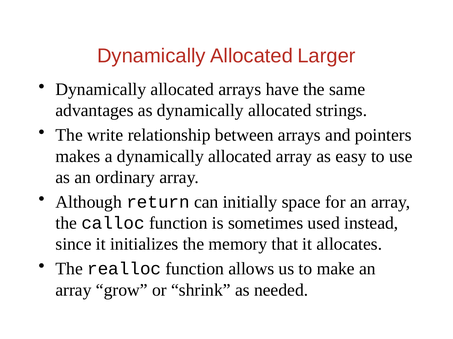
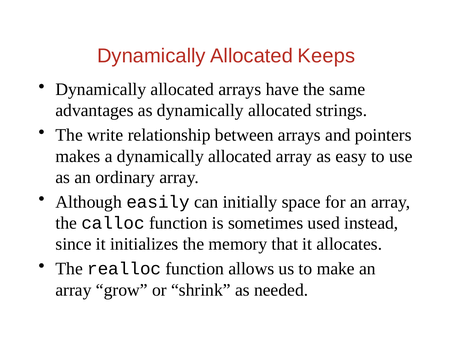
Larger: Larger -> Keeps (326, 56)
return: return -> easily (158, 202)
